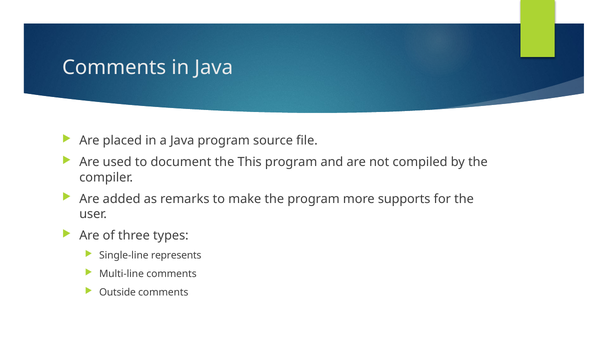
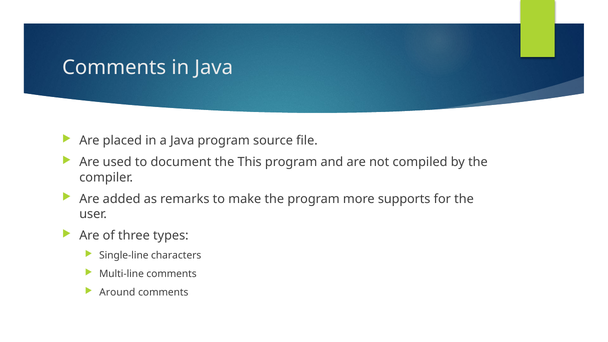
represents: represents -> characters (176, 255)
Outside: Outside -> Around (117, 292)
